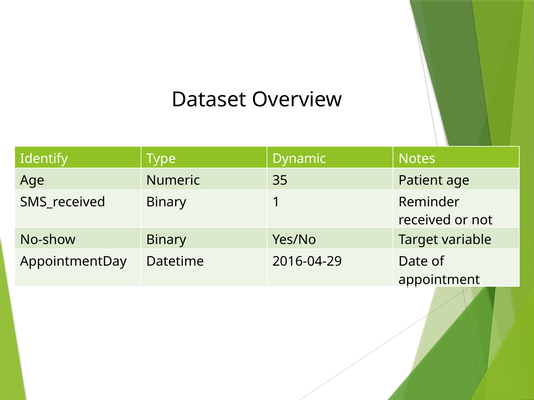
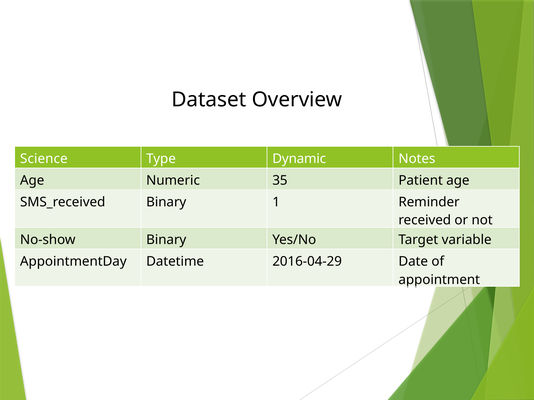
Identify: Identify -> Science (44, 159)
